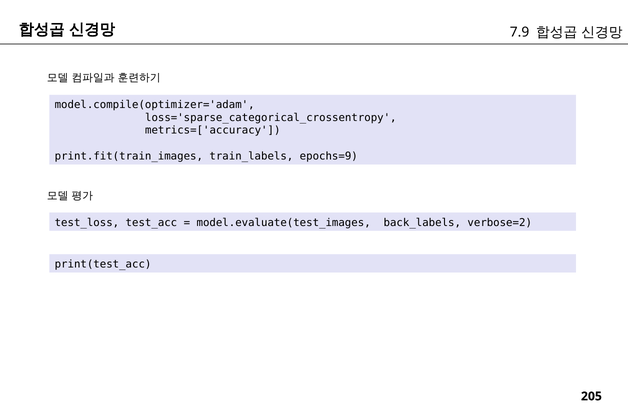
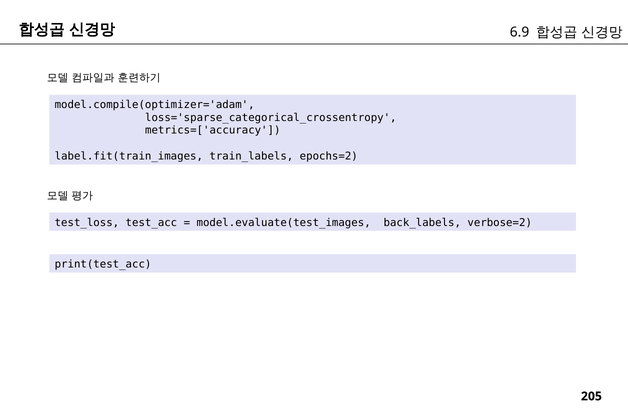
7.9: 7.9 -> 6.9 (520, 32)
print.fit(train_images: print.fit(train_images -> label.fit(train_images (129, 156)
epochs=9: epochs=9 -> epochs=2 (329, 156)
